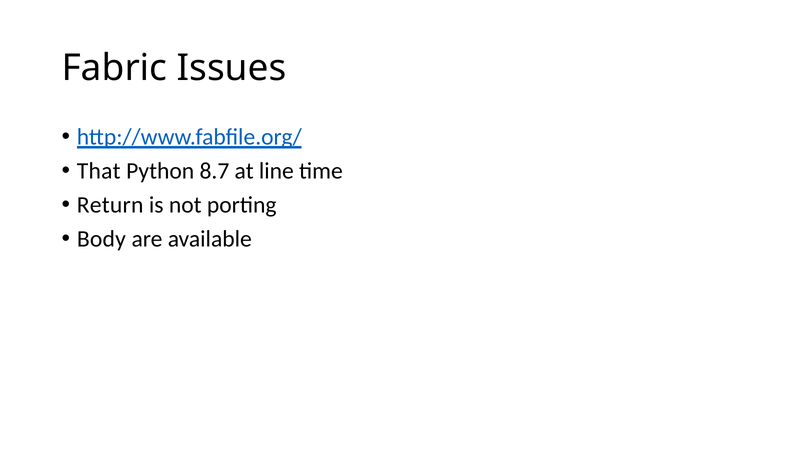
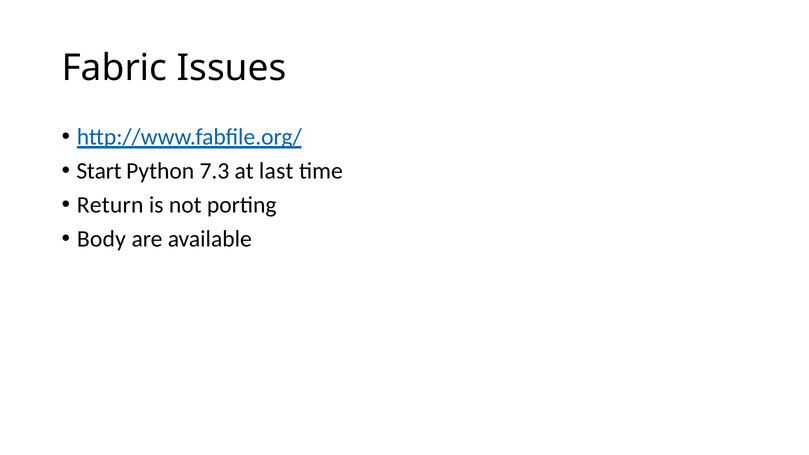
That: That -> Start (99, 171)
8.7: 8.7 -> 7.3 (214, 171)
line: line -> last (276, 171)
